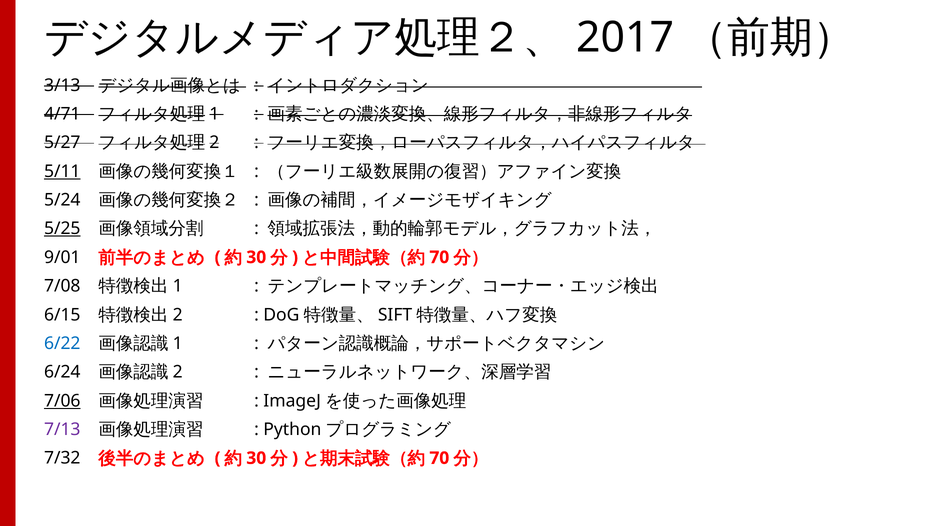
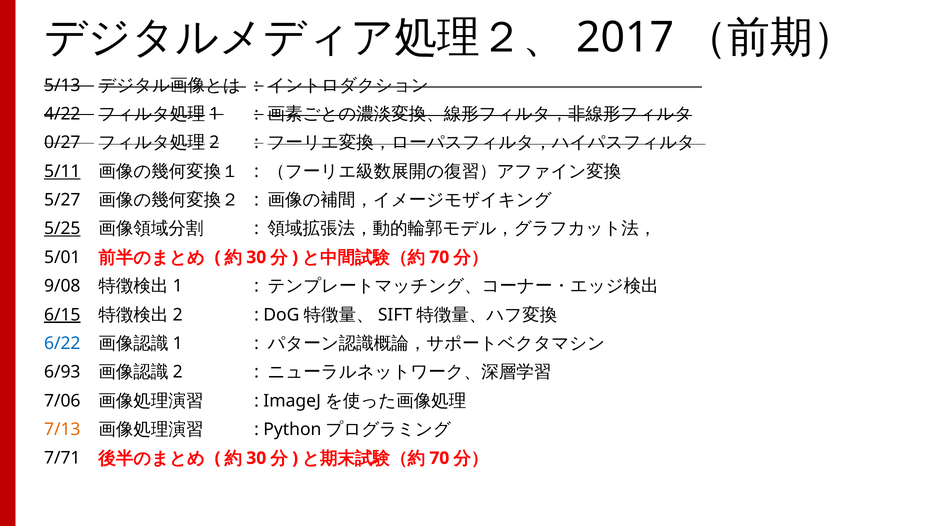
3/13: 3/13 -> 5/13 (62, 85)
4/71: 4/71 -> 4/22 (62, 114)
5/27: 5/27 -> 0/27 (62, 142)
5/24: 5/24 -> 5/27 (62, 200)
9/01: 9/01 -> 5/01 (62, 257)
7/08: 7/08 -> 9/08 (62, 286)
6/15 underline: none -> present (62, 314)
6/24: 6/24 -> 6/93 (62, 372)
7/06 underline: present -> none (62, 400)
7/13 colour: purple -> orange (62, 429)
7/32: 7/32 -> 7/71 (62, 458)
